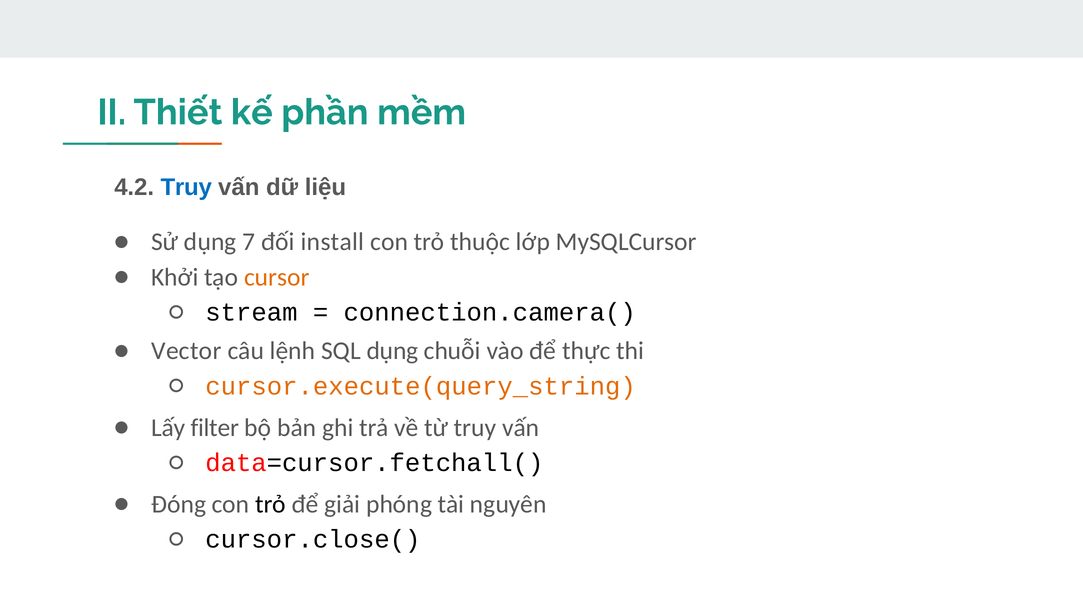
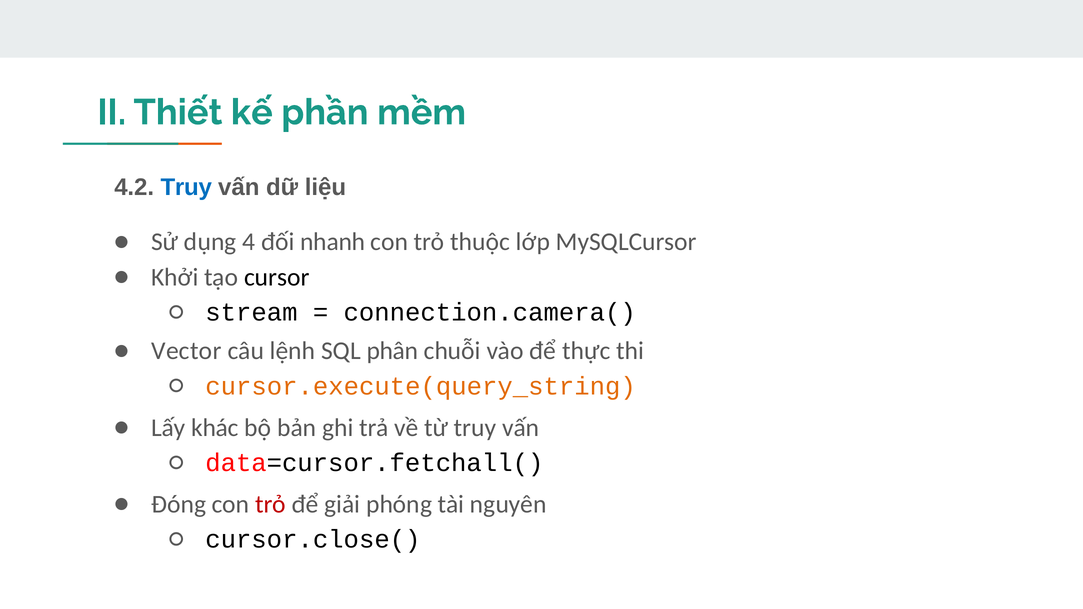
7: 7 -> 4 (249, 242)
install: install -> nhanh (333, 242)
cursor colour: orange -> black (277, 277)
SQL dụng: dụng -> phân (392, 351)
filter: filter -> khác (215, 428)
trỏ colour: black -> red (271, 504)
